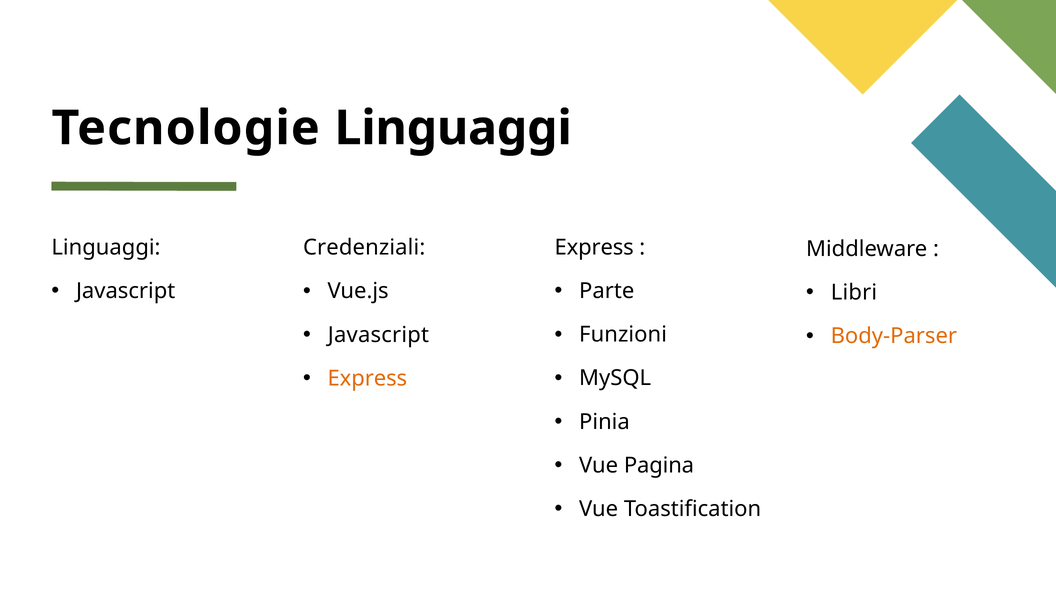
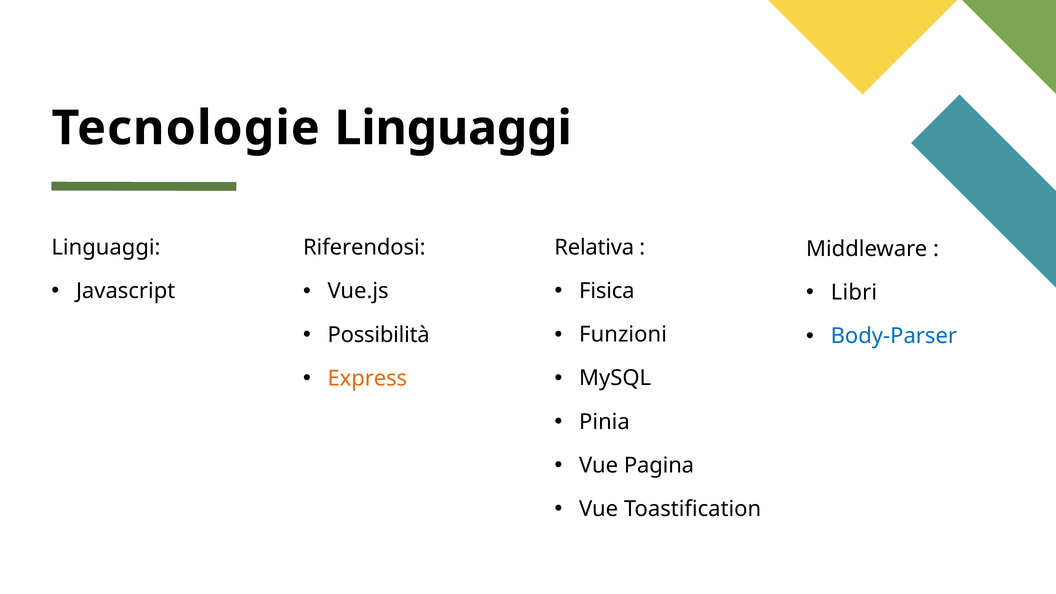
Express: Express -> Relativa (594, 248)
Credenziali: Credenziali -> Riferendosi (364, 248)
Parte: Parte -> Fisica (607, 291)
Javascript: Javascript -> Possibilità (379, 335)
Body-Parser colour: orange -> blue (894, 336)
